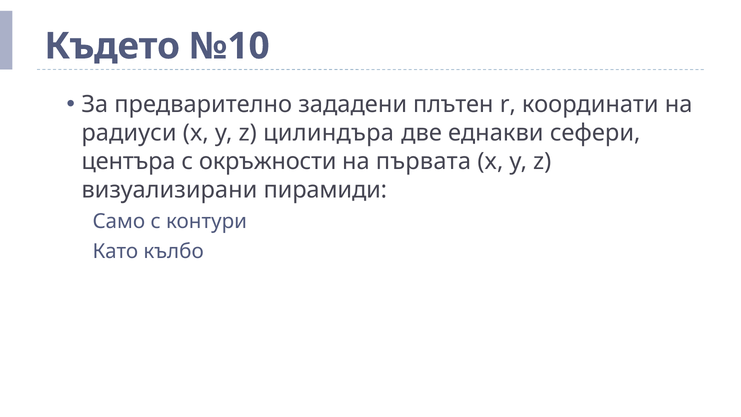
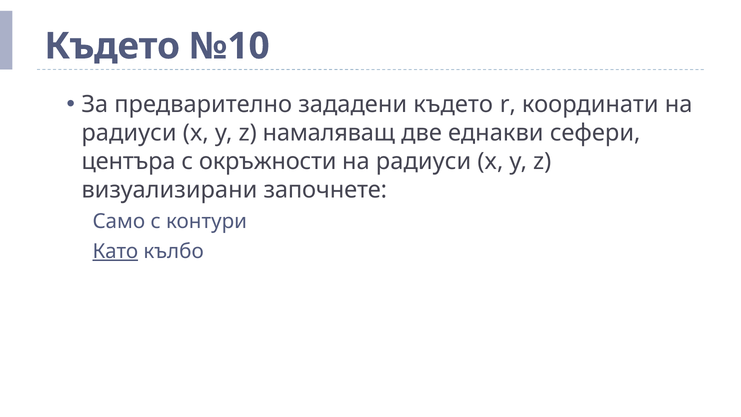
зададени плътен: плътен -> където (453, 104)
цилиндъра: цилиндъра -> намаляващ (329, 133)
първата: първата -> радиуси (424, 161)
пирамиди: пирамиди -> започнете (325, 190)
Като underline: none -> present (115, 251)
